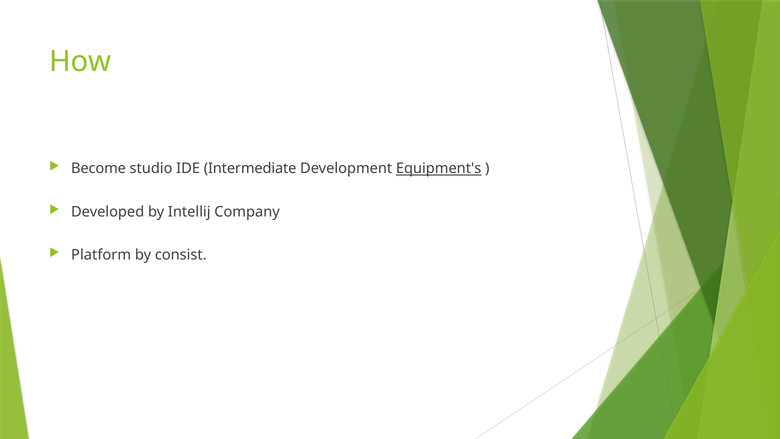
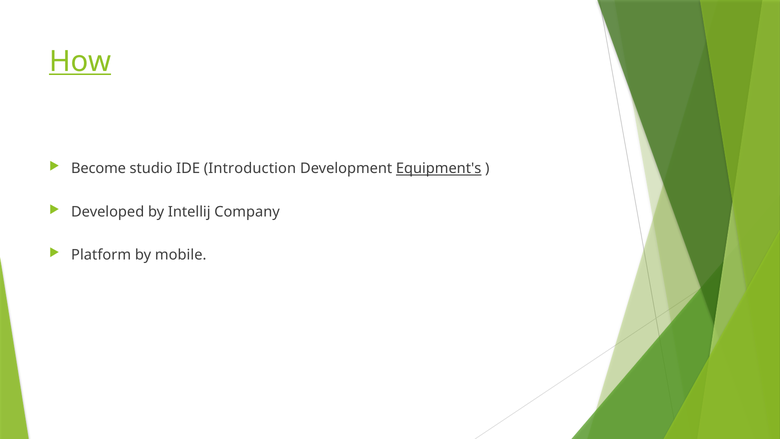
How underline: none -> present (80, 62)
Intermediate: Intermediate -> Introduction (250, 169)
consist: consist -> mobile (181, 255)
